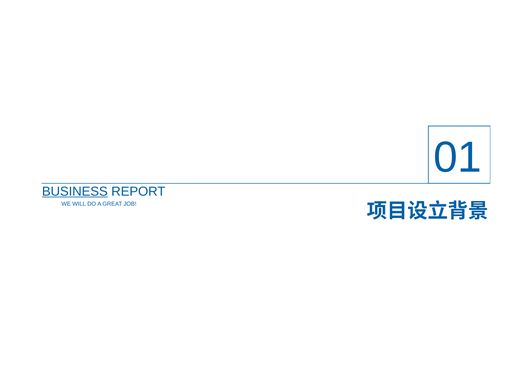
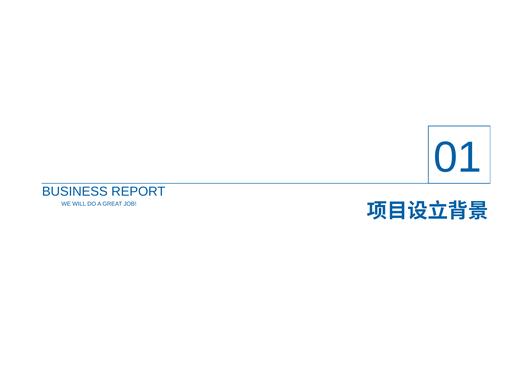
BUSINESS underline: present -> none (75, 191)
